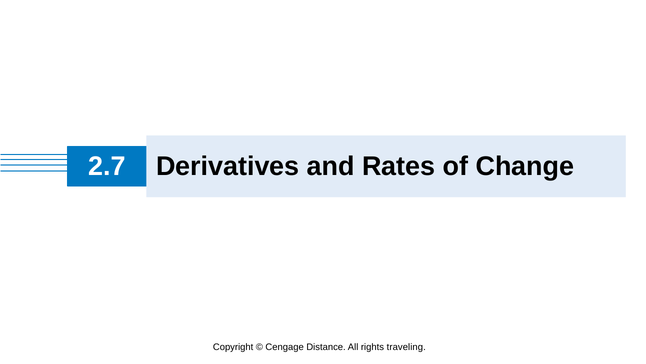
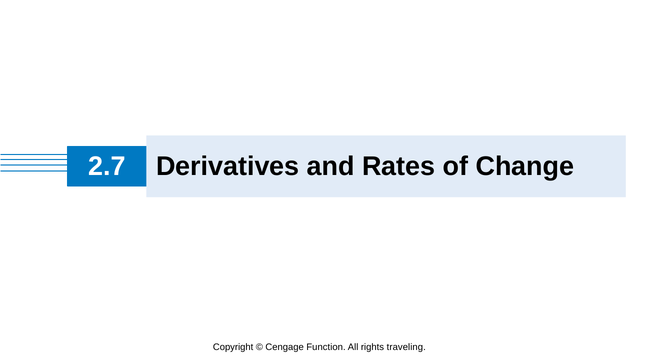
Distance: Distance -> Function (326, 346)
